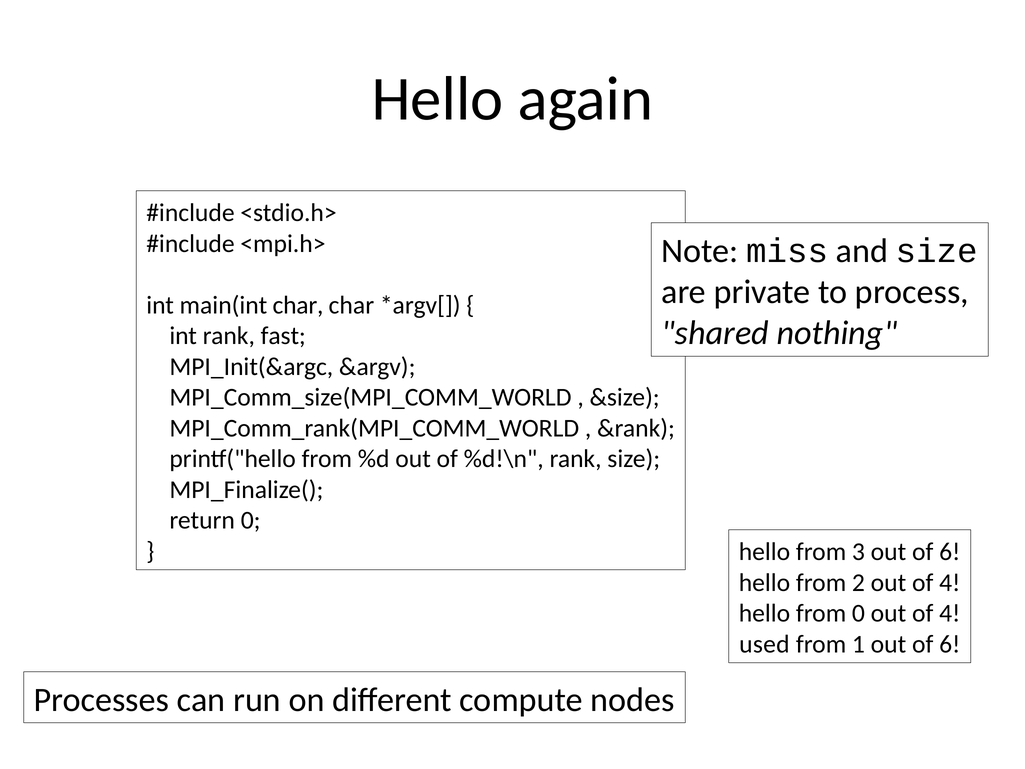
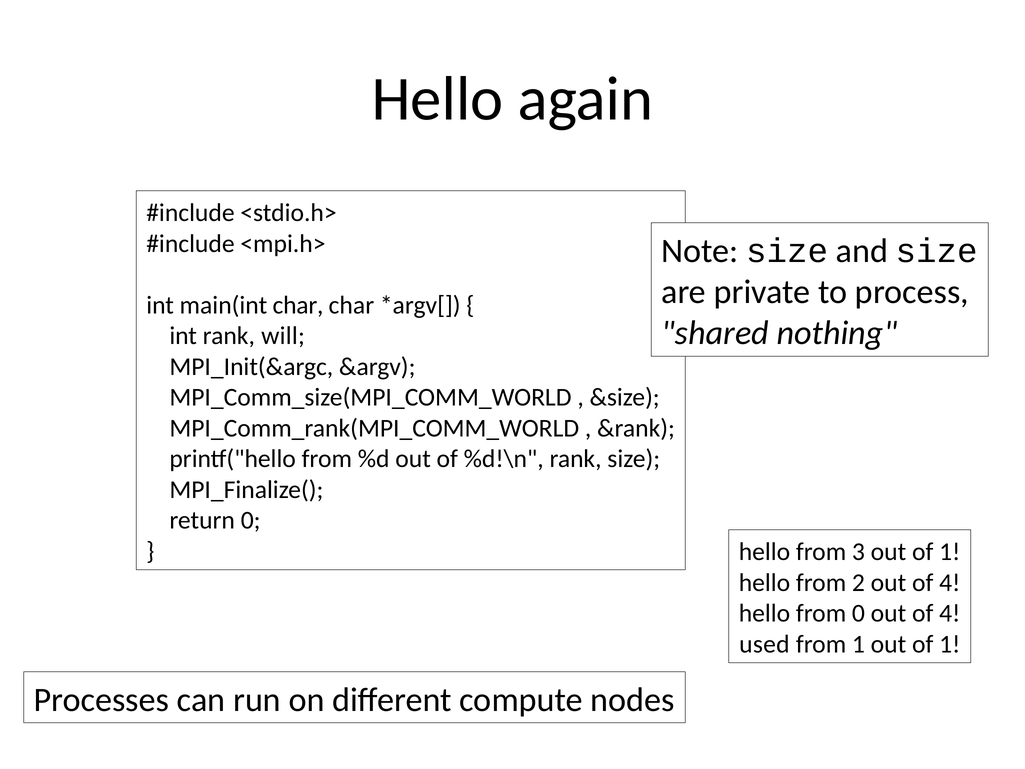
Note miss: miss -> size (787, 251)
fast: fast -> will (283, 336)
3 out of 6: 6 -> 1 (950, 552)
1 out of 6: 6 -> 1 (950, 644)
